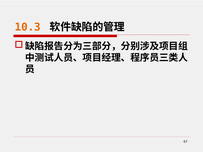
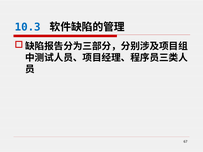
10.3 colour: orange -> blue (28, 27)
